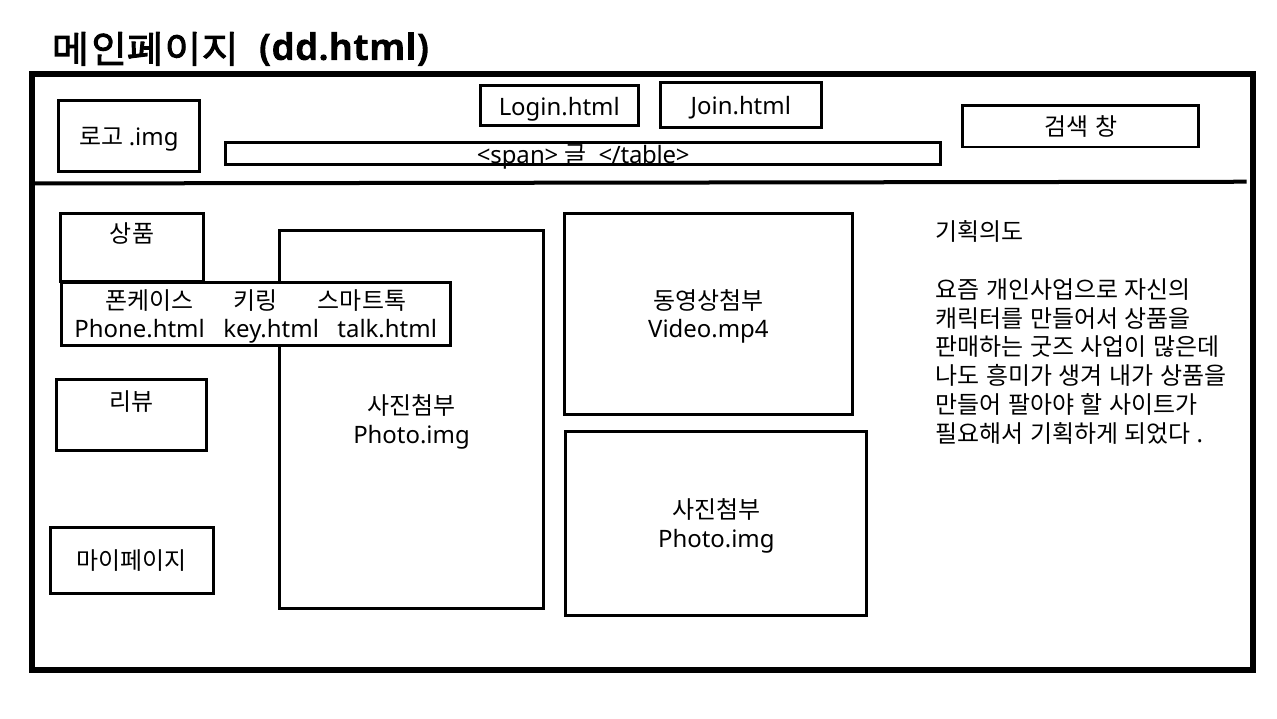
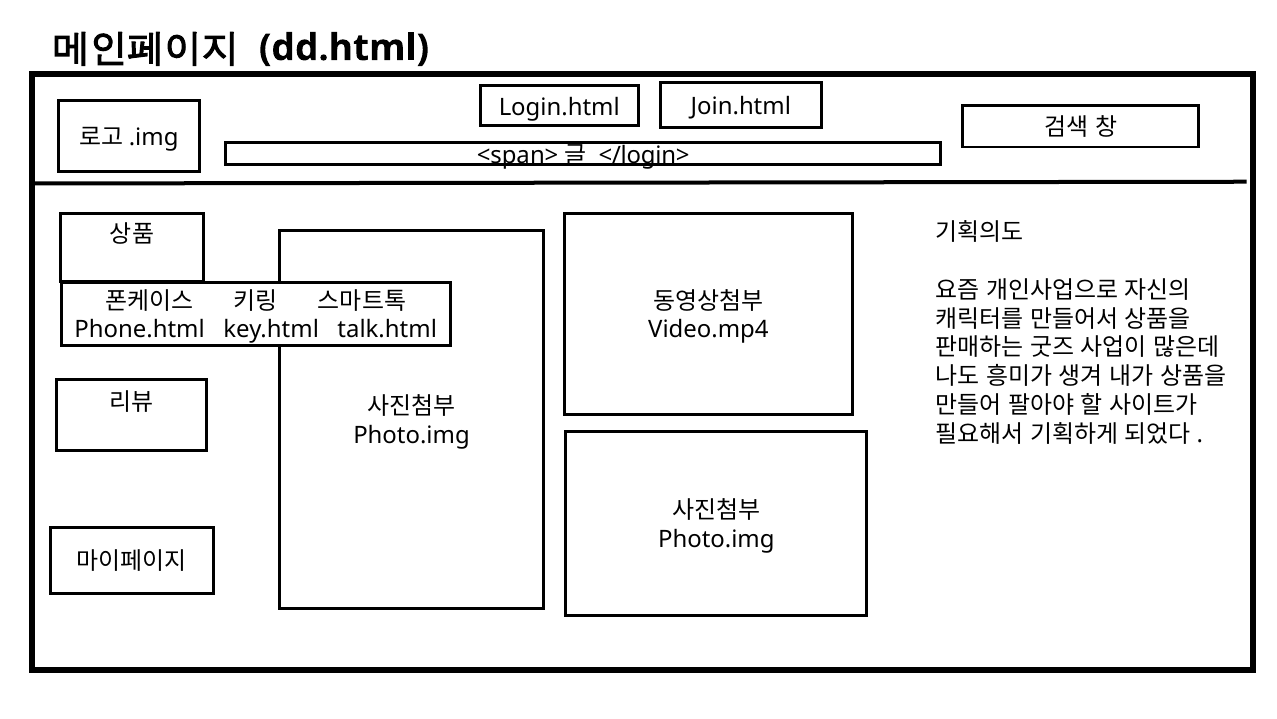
</table>: </table> -> </login> (644, 155)
